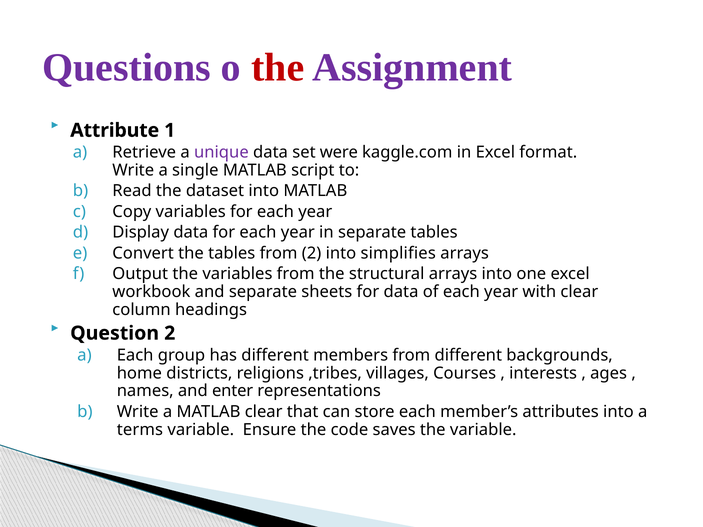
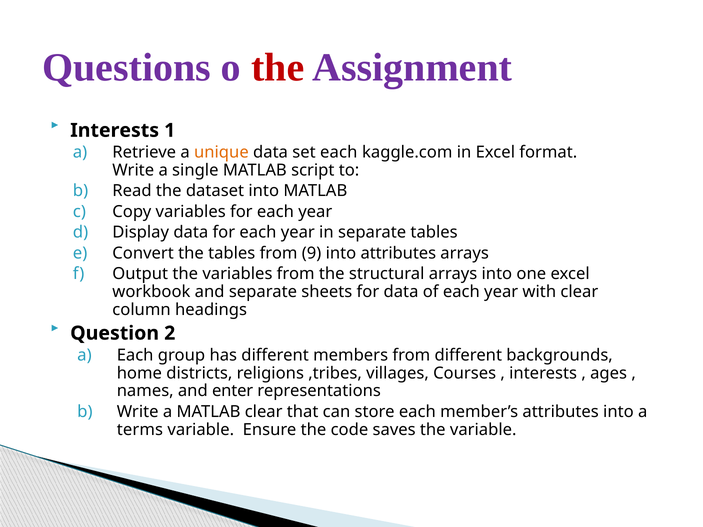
Attribute: Attribute -> Interests (115, 130)
unique colour: purple -> orange (221, 152)
set were: were -> each (339, 152)
from 2: 2 -> 9 (312, 253)
into simplifies: simplifies -> attributes (398, 253)
